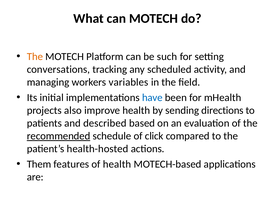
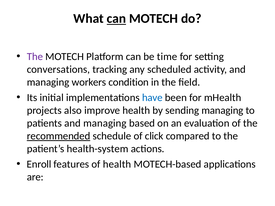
can underline: none -> present (116, 19)
The colour: orange -> purple (35, 57)
such: such -> time (167, 57)
variables: variables -> condition (129, 82)
sending directions: directions -> managing (222, 110)
patients and described: described -> managing (105, 123)
health-hosted: health-hosted -> health-system (98, 149)
Them: Them -> Enroll (39, 164)
